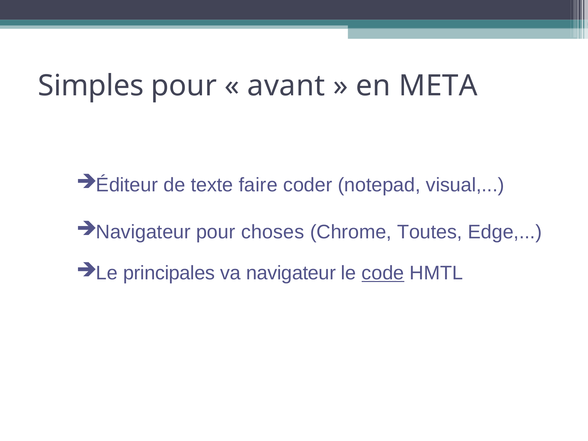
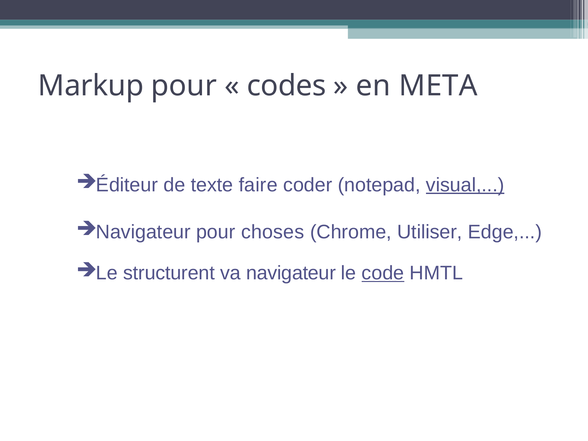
Simples: Simples -> Markup (91, 86)
avant: avant -> codes (286, 86)
visual underline: none -> present (465, 185)
Toutes: Toutes -> Utiliser (430, 232)
principales: principales -> structurent (169, 273)
